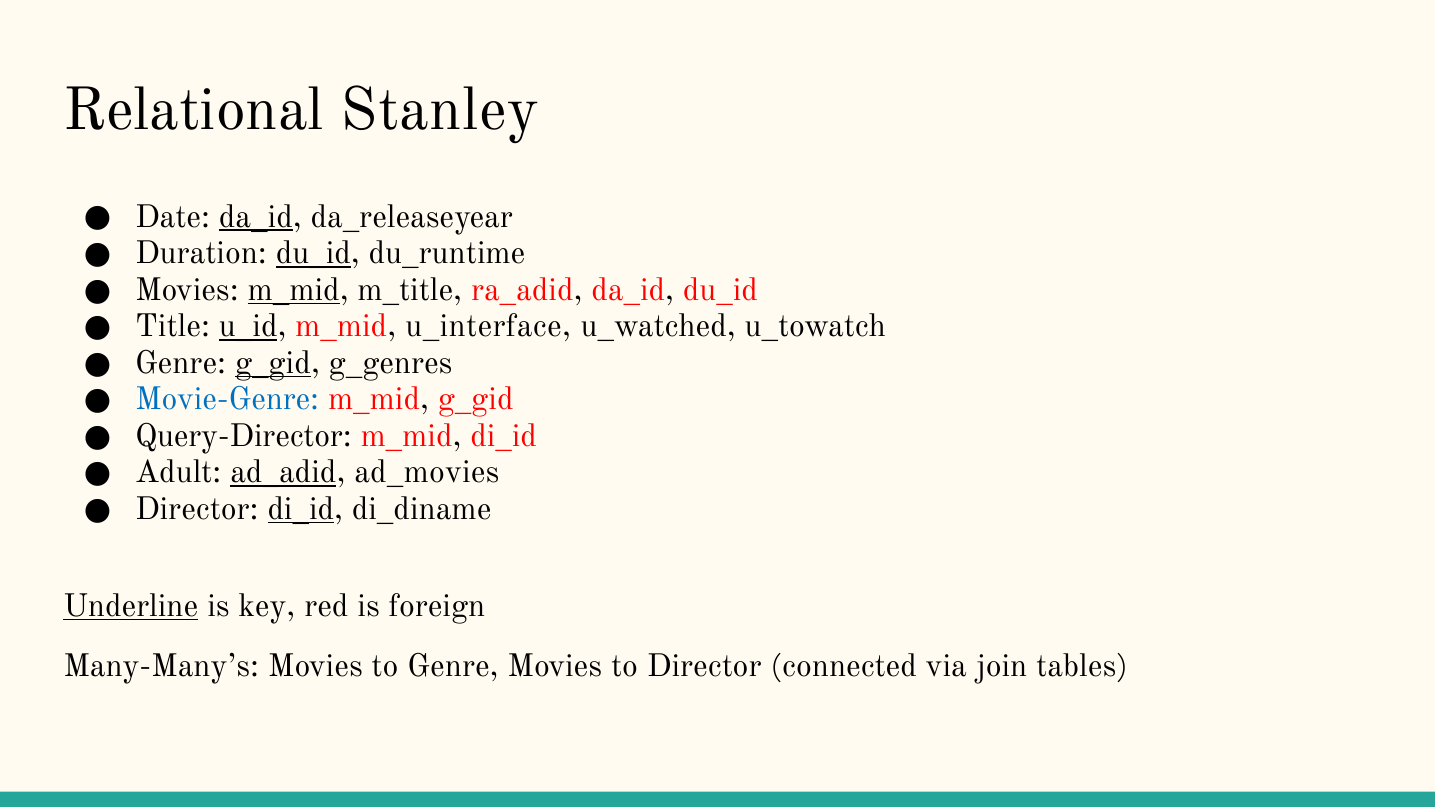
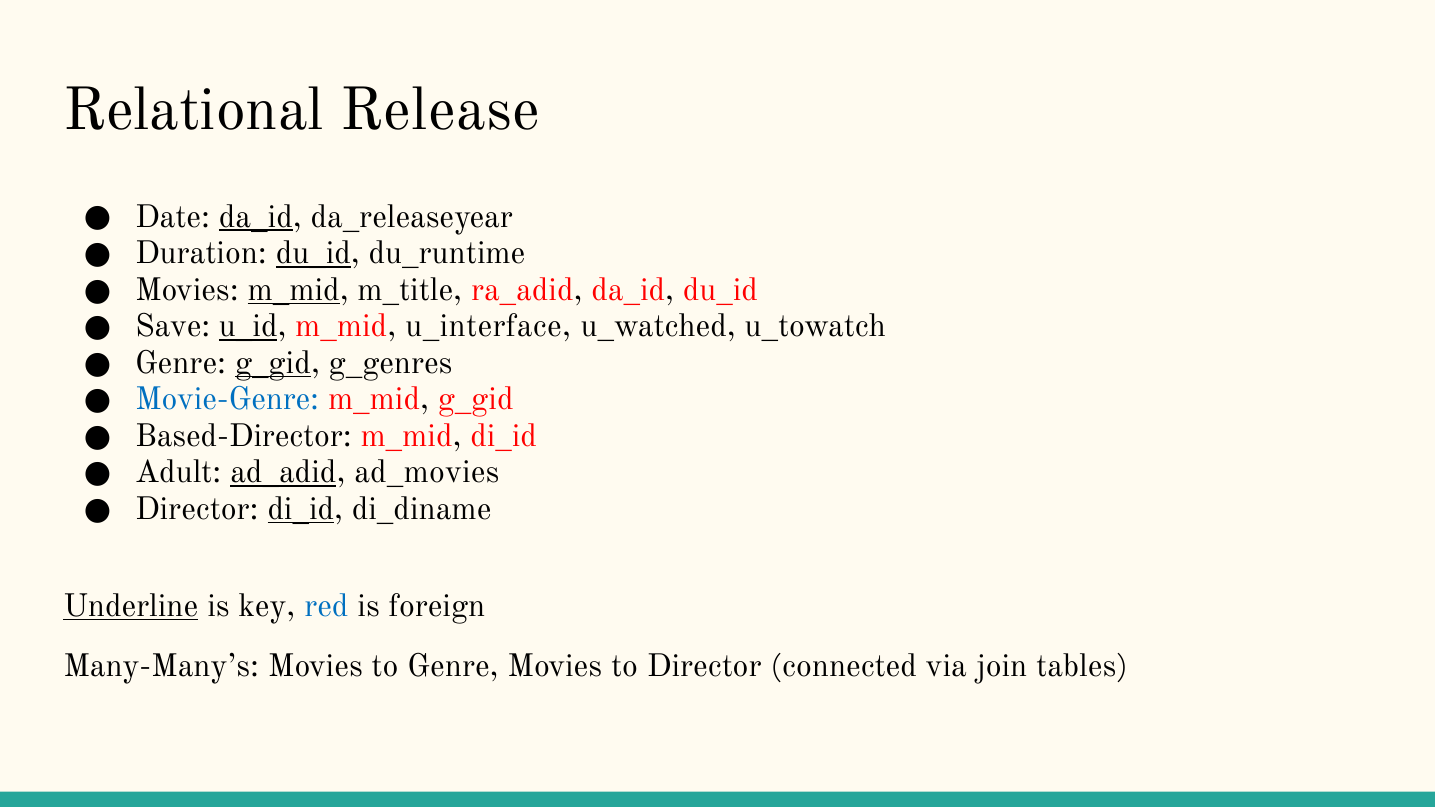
Stanley: Stanley -> Release (440, 110)
Title: Title -> Save (173, 326)
Query-Director: Query-Director -> Based-Director (243, 436)
red colour: black -> blue (326, 606)
